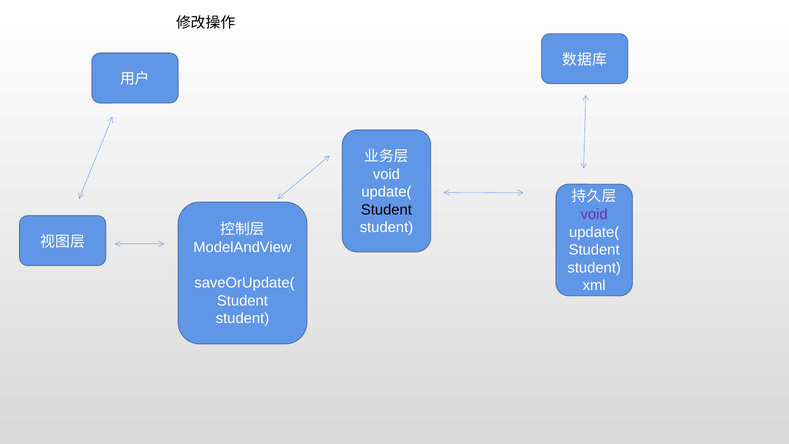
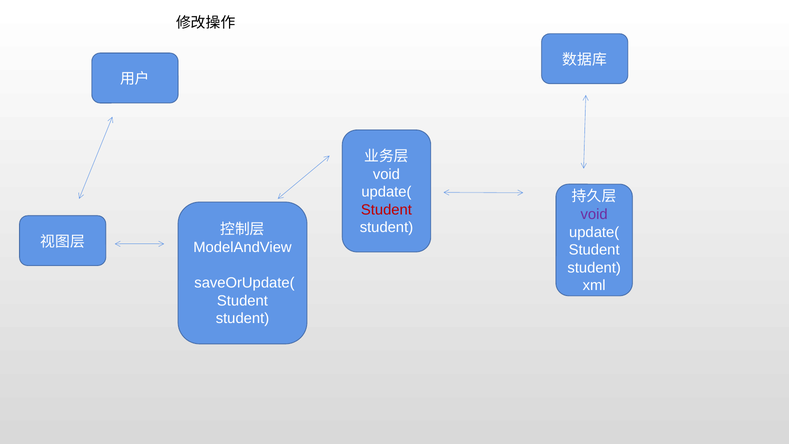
Student colour: black -> red (386, 210)
